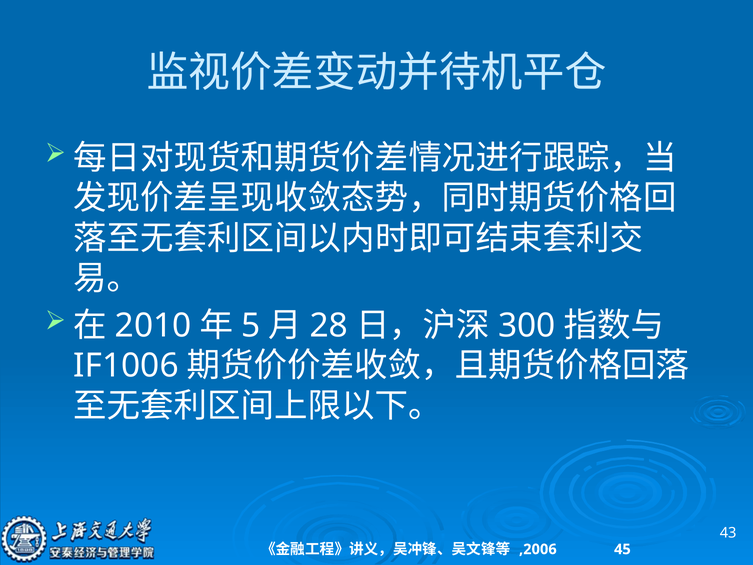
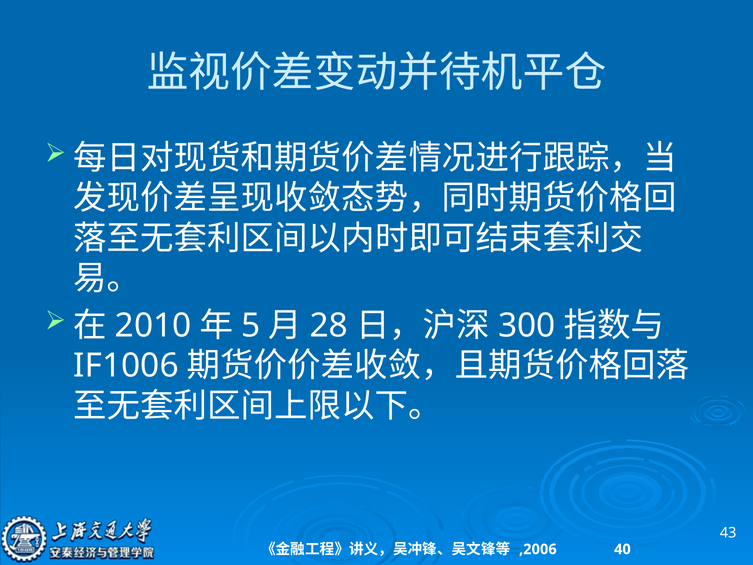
45: 45 -> 40 (622, 549)
